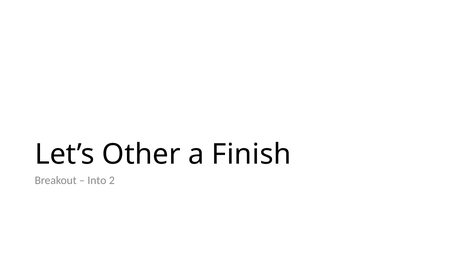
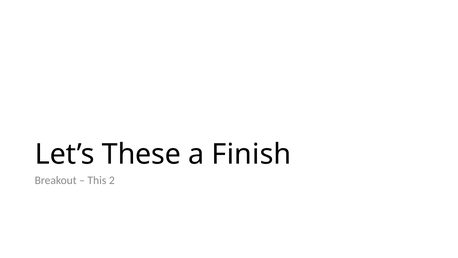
Other: Other -> These (141, 154)
Into: Into -> This (97, 180)
